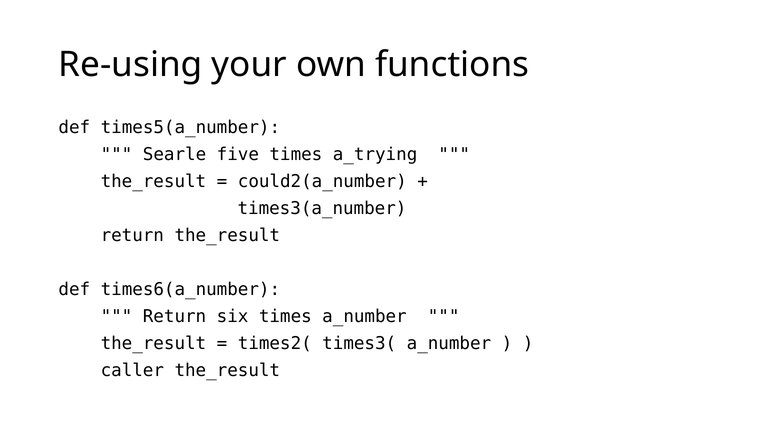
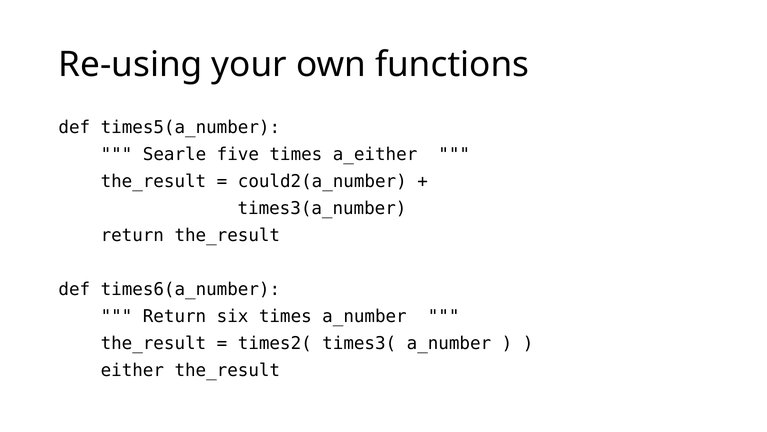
a_trying: a_trying -> a_either (375, 154)
caller: caller -> either (132, 370)
